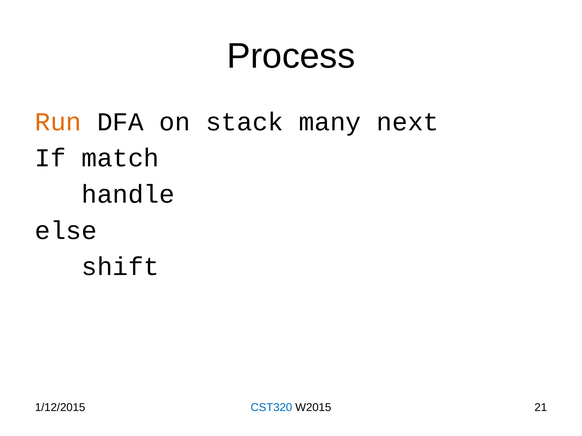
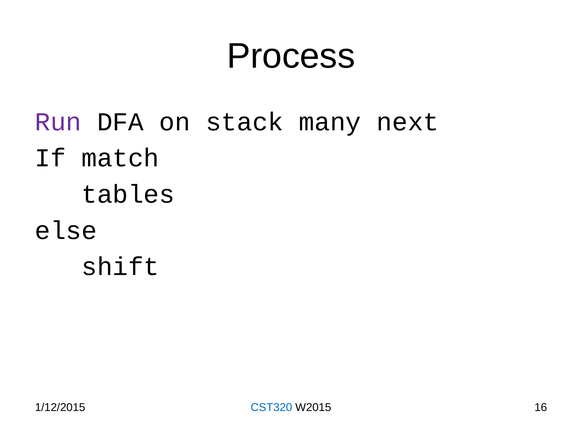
Run colour: orange -> purple (58, 122)
handle: handle -> tables (128, 195)
21: 21 -> 16 (541, 408)
